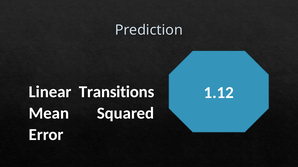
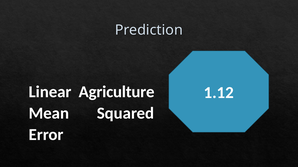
Transitions: Transitions -> Agriculture (117, 92)
